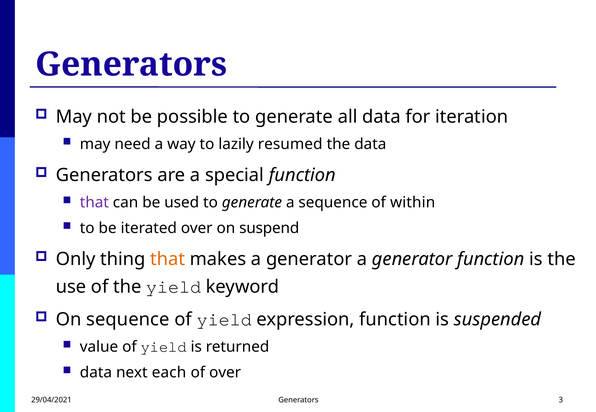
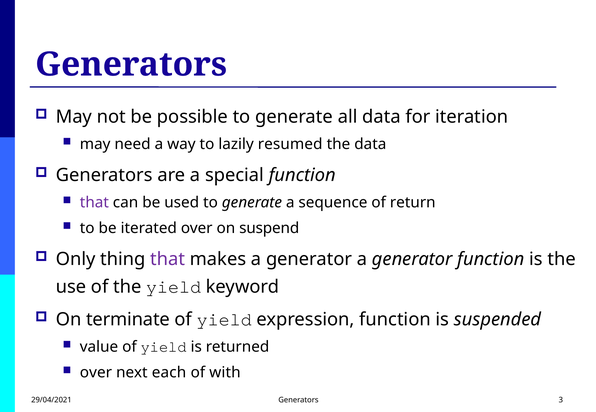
within: within -> return (413, 203)
that colour: orange -> purple (168, 260)
On sequence: sequence -> terminate (128, 320)
data: data -> over (96, 373)
of over: over -> with (225, 373)
